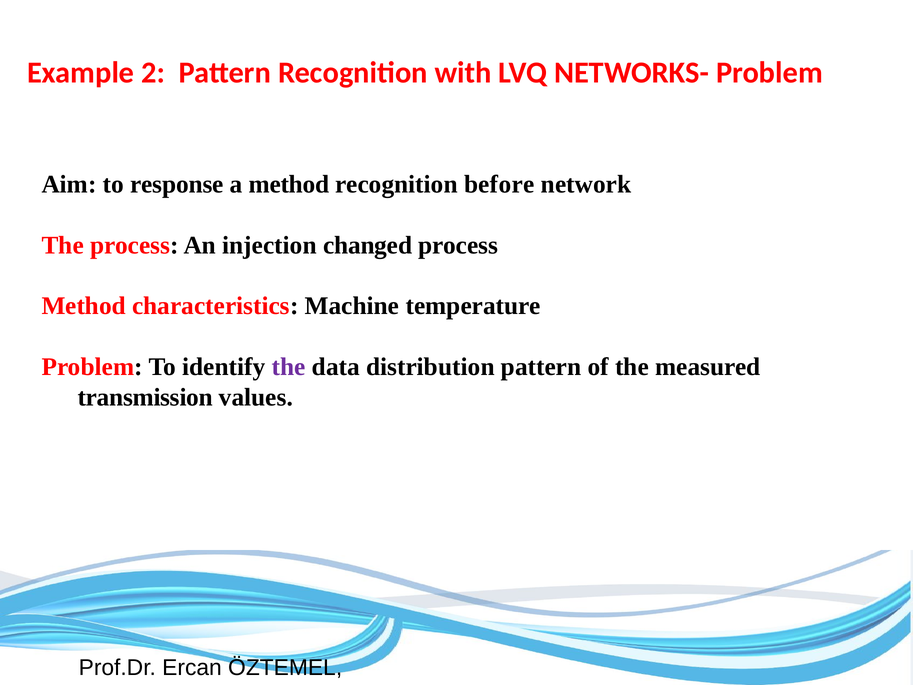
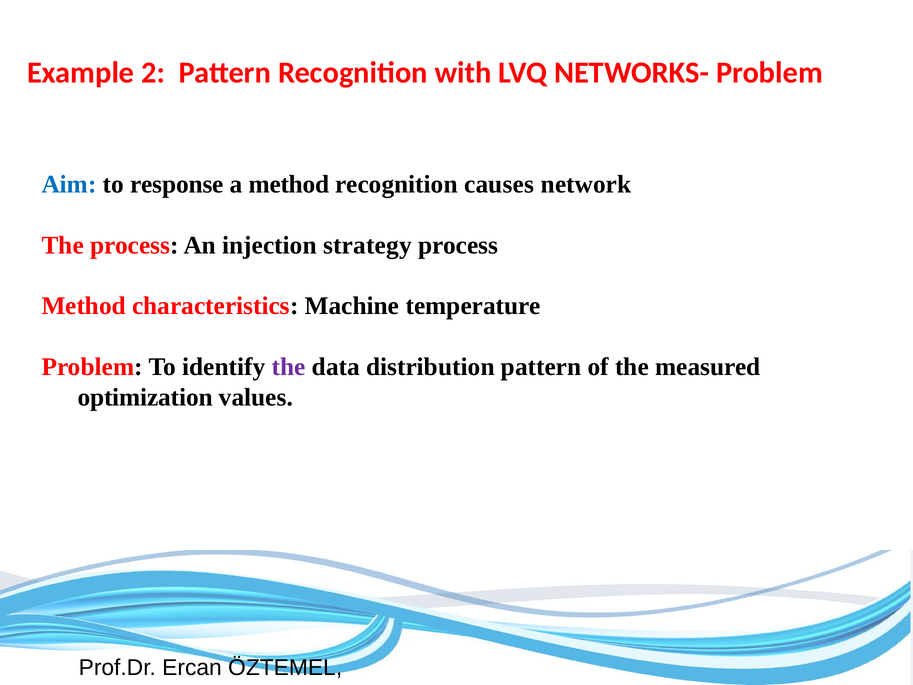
Aim colour: black -> blue (69, 184)
before: before -> causes (499, 184)
changed: changed -> strategy (367, 245)
transmission: transmission -> optimization (145, 397)
